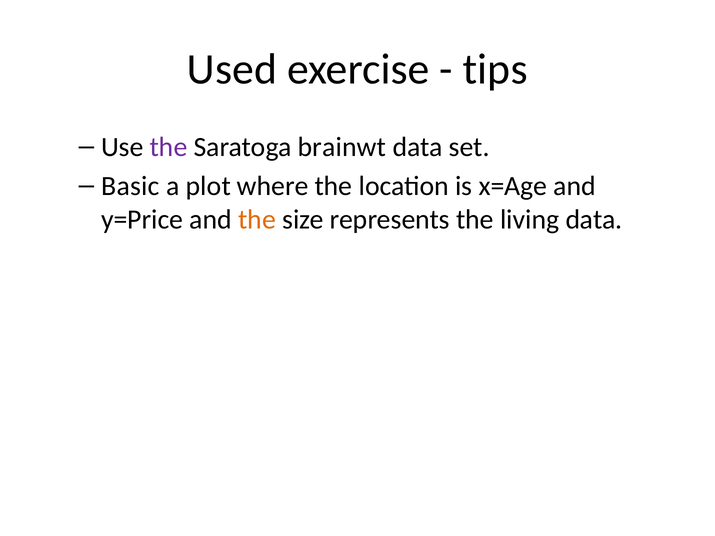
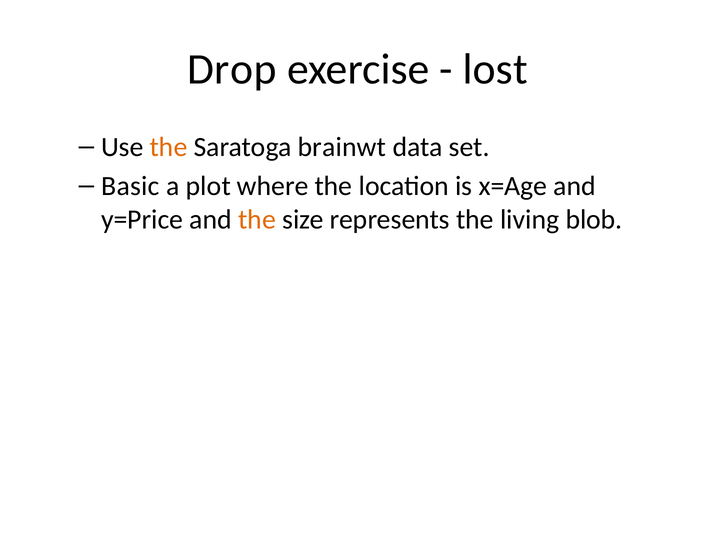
Used: Used -> Drop (232, 69)
tips: tips -> lost (495, 69)
the colour: purple -> orange (169, 147)
living data: data -> blob (594, 220)
